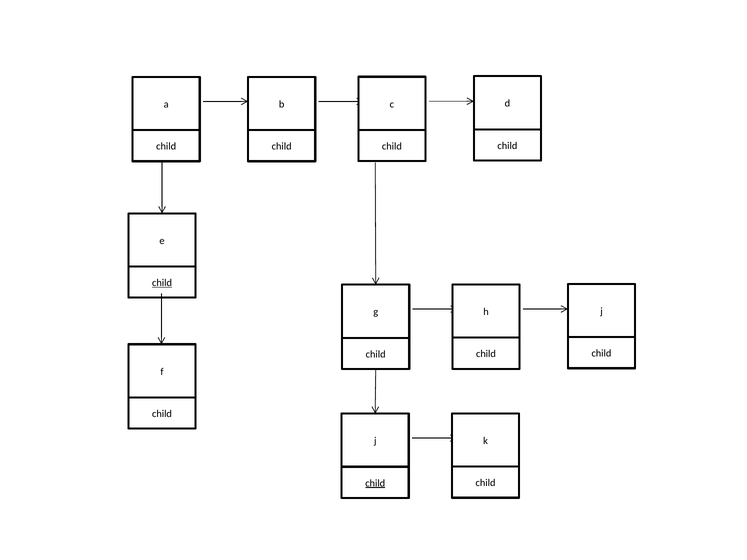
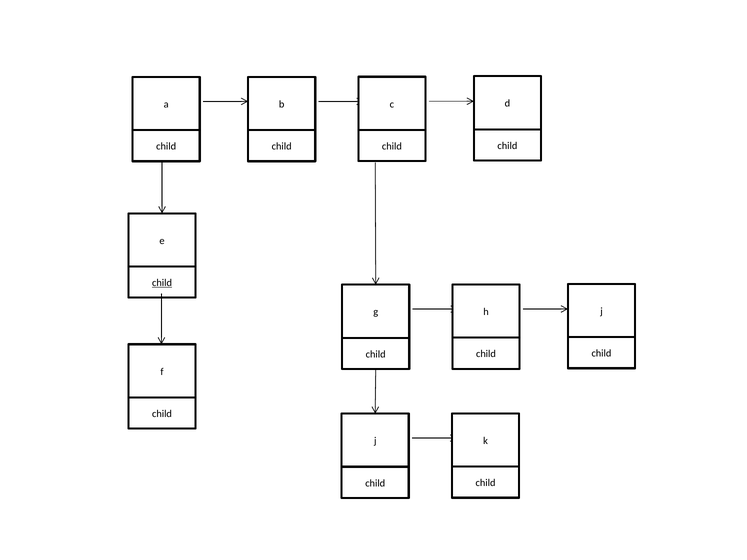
child underline: present -> none (375, 483)
